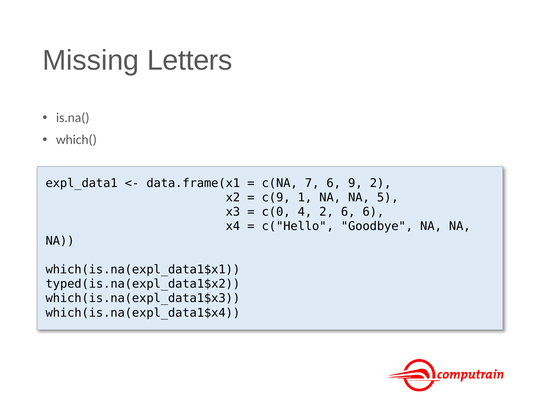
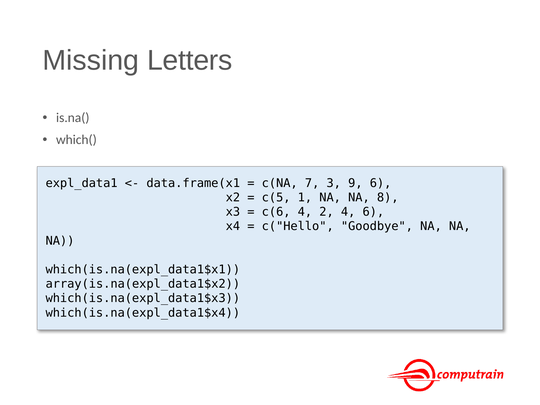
7 6: 6 -> 3 (334, 183)
9 2: 2 -> 6 (381, 183)
c(9: c(9 -> c(5 (276, 198)
5: 5 -> 8 (388, 198)
c(0: c(0 -> c(6 (276, 212)
2 6: 6 -> 4 (348, 212)
typed(is.na(expl_data1$x2: typed(is.na(expl_data1$x2 -> array(is.na(expl_data1$x2 (143, 284)
